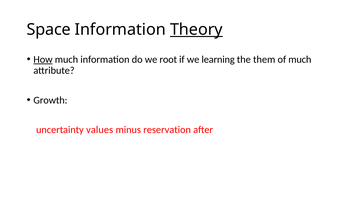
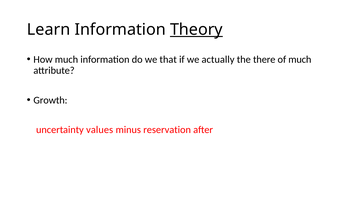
Space: Space -> Learn (49, 30)
How underline: present -> none (43, 60)
root: root -> that (168, 60)
learning: learning -> actually (218, 60)
them: them -> there (264, 60)
